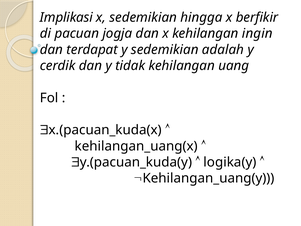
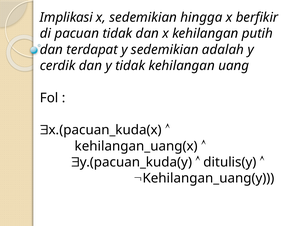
pacuan jogja: jogja -> tidak (117, 34)
ingin: ingin -> putih (257, 34)
logika(y: logika(y -> ditulis(y (230, 162)
